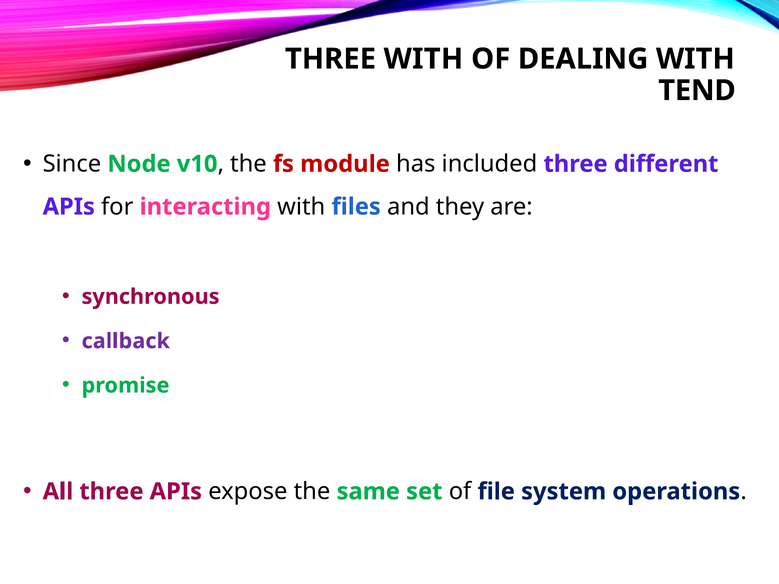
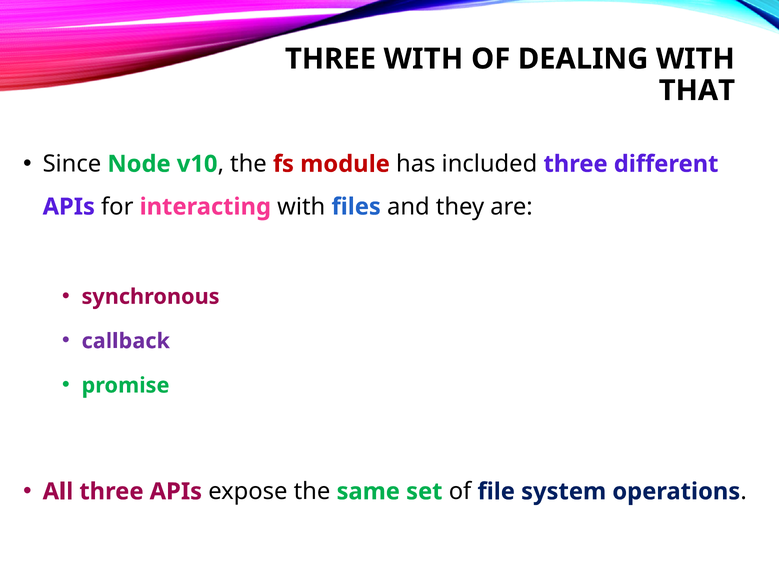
TEND: TEND -> THAT (697, 91)
